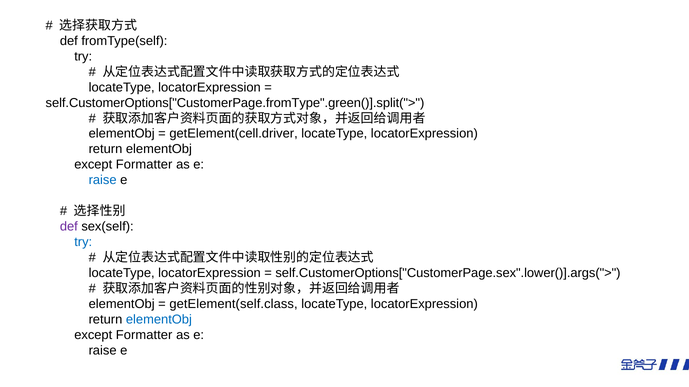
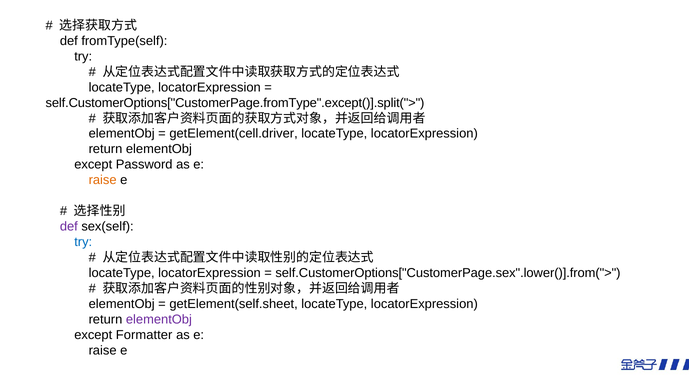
self.CustomerOptions["CustomerPage.fromType".green()].split(">: self.CustomerOptions["CustomerPage.fromType".green()].split("> -> self.CustomerOptions["CustomerPage.fromType".except()].split("> (235, 103)
Formatter: Formatter -> Password (144, 165)
raise colour: blue -> orange (103, 180)
self.CustomerOptions["CustomerPage.sex".lower()].args(">: self.CustomerOptions["CustomerPage.sex".lower()].args("> -> self.CustomerOptions["CustomerPage.sex".lower()].from("> (448, 273)
getElement(self.class: getElement(self.class -> getElement(self.sheet (234, 304)
elementObj colour: blue -> purple (159, 320)
